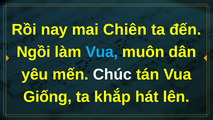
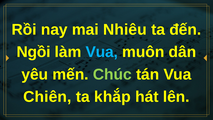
Chiên: Chiên -> Nhiêu (125, 30)
Chúc colour: white -> light green (112, 74)
Giống: Giống -> Chiên (47, 97)
